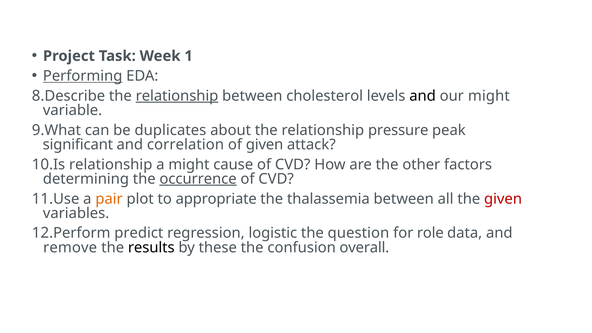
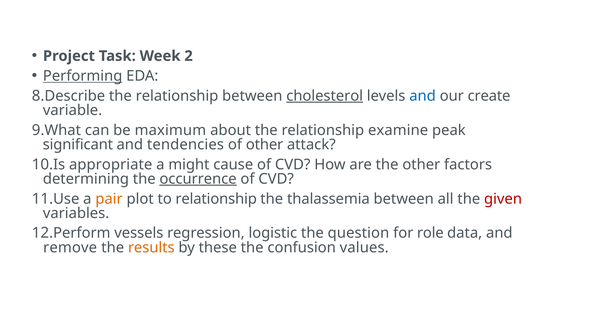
1: 1 -> 2 (189, 56)
relationship underline: present -> none (177, 96)
cholesterol underline: none -> present (325, 96)
and colour: black -> blue (423, 96)
our might: might -> create (489, 96)
duplicates: duplicates -> maximum (170, 130)
pressure: pressure -> examine (398, 130)
correlation: correlation -> tendencies (185, 145)
of given: given -> other (265, 145)
relationship: relationship -> appropriate (111, 164)
to appropriate: appropriate -> relationship (216, 199)
predict: predict -> vessels (139, 233)
results colour: black -> orange (151, 247)
overall: overall -> values (364, 247)
